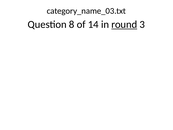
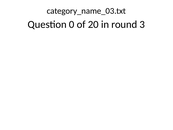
8: 8 -> 0 (72, 24)
14: 14 -> 20 (93, 24)
round underline: present -> none (124, 24)
